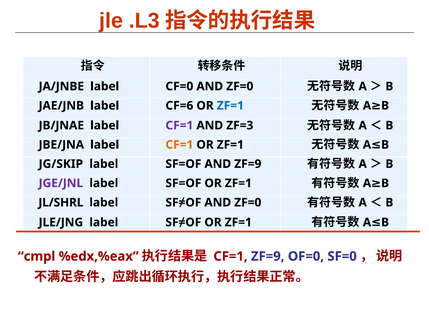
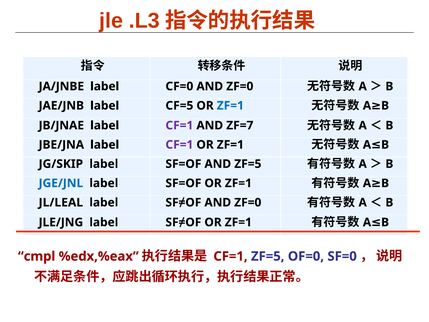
CF=6: CF=6 -> CF=5 (179, 106)
ZF=3: ZF=3 -> ZF=7 (240, 125)
CF=1 colour: orange -> purple (179, 145)
AND ZF=9: ZF=9 -> ZF=5 (248, 164)
JGE/JNL colour: purple -> blue (61, 183)
JL/SHRL: JL/SHRL -> JL/LEAL (61, 202)
CF=1 ZF=9: ZF=9 -> ZF=5 (268, 256)
